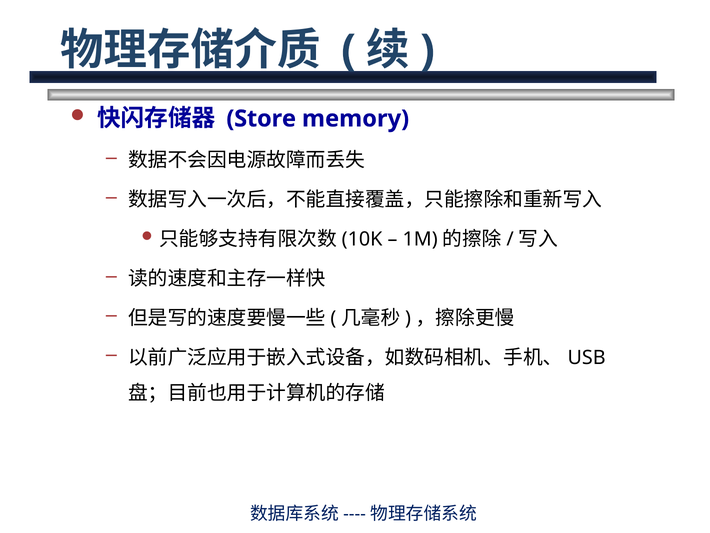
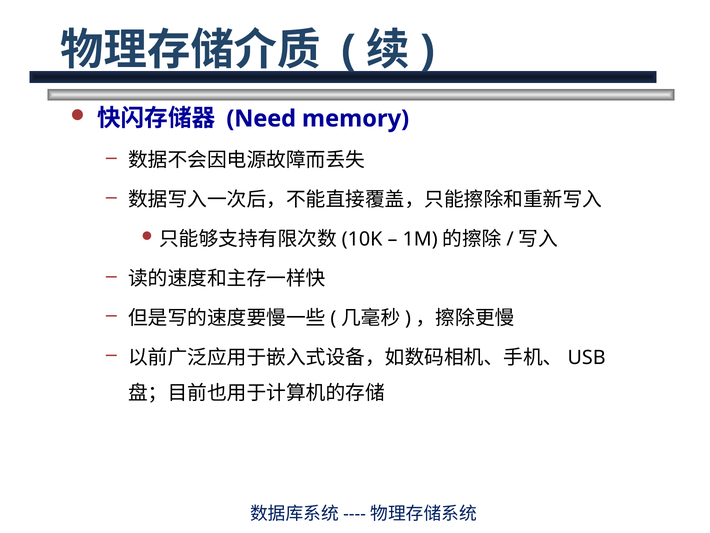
Store: Store -> Need (261, 119)
